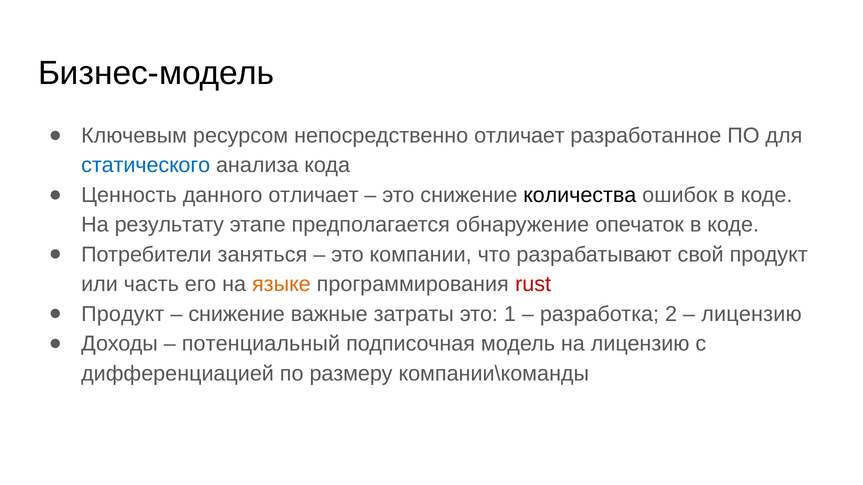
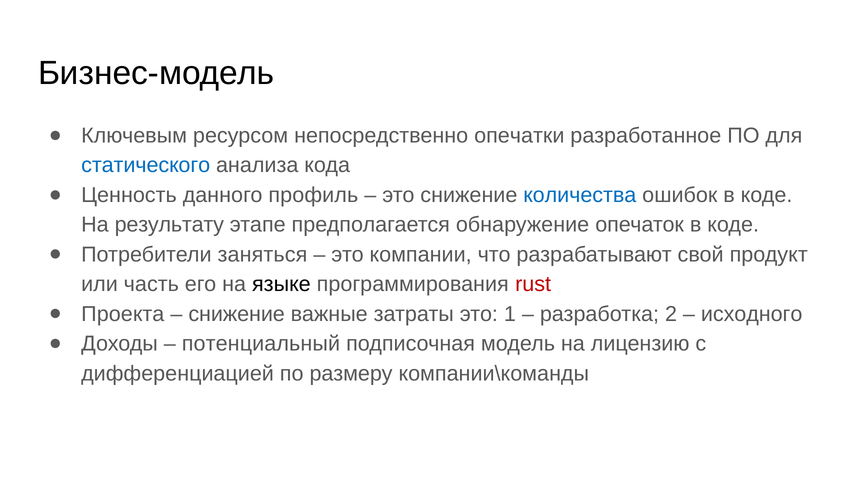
непосредственно отличает: отличает -> опечатки (519, 136)
данного отличает: отличает -> профиль (313, 195)
количества colour: black -> blue (580, 195)
языке colour: orange -> black (281, 285)
Продукт: Продукт -> Проекта (123, 314)
лицензию: лицензию -> исходного (752, 314)
